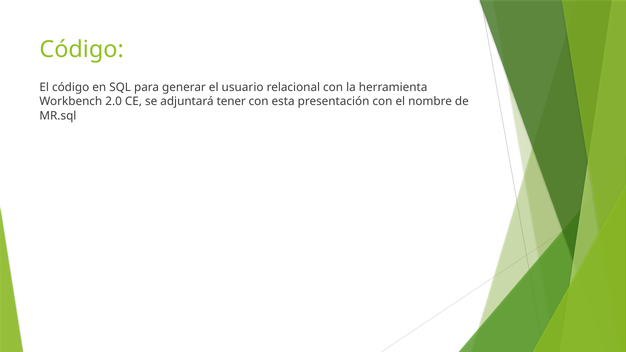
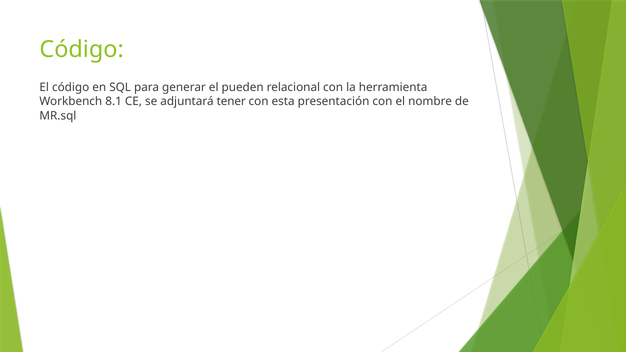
usuario: usuario -> pueden (243, 88)
2.0: 2.0 -> 8.1 (114, 102)
